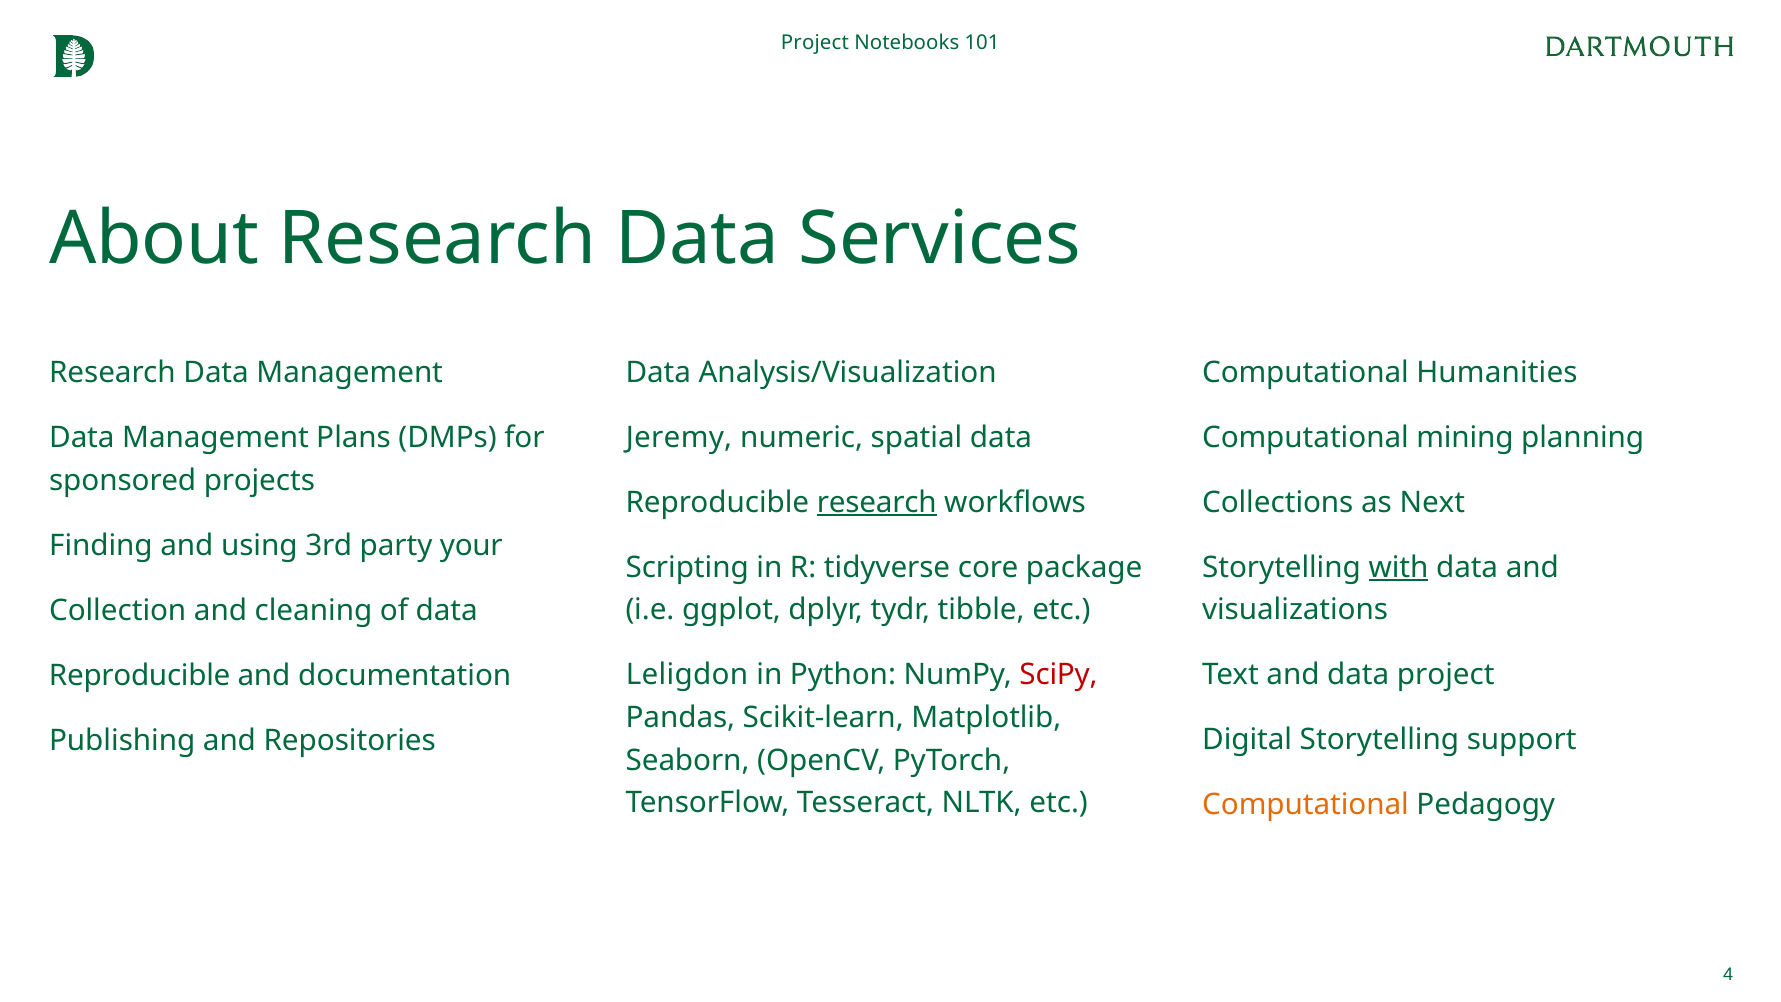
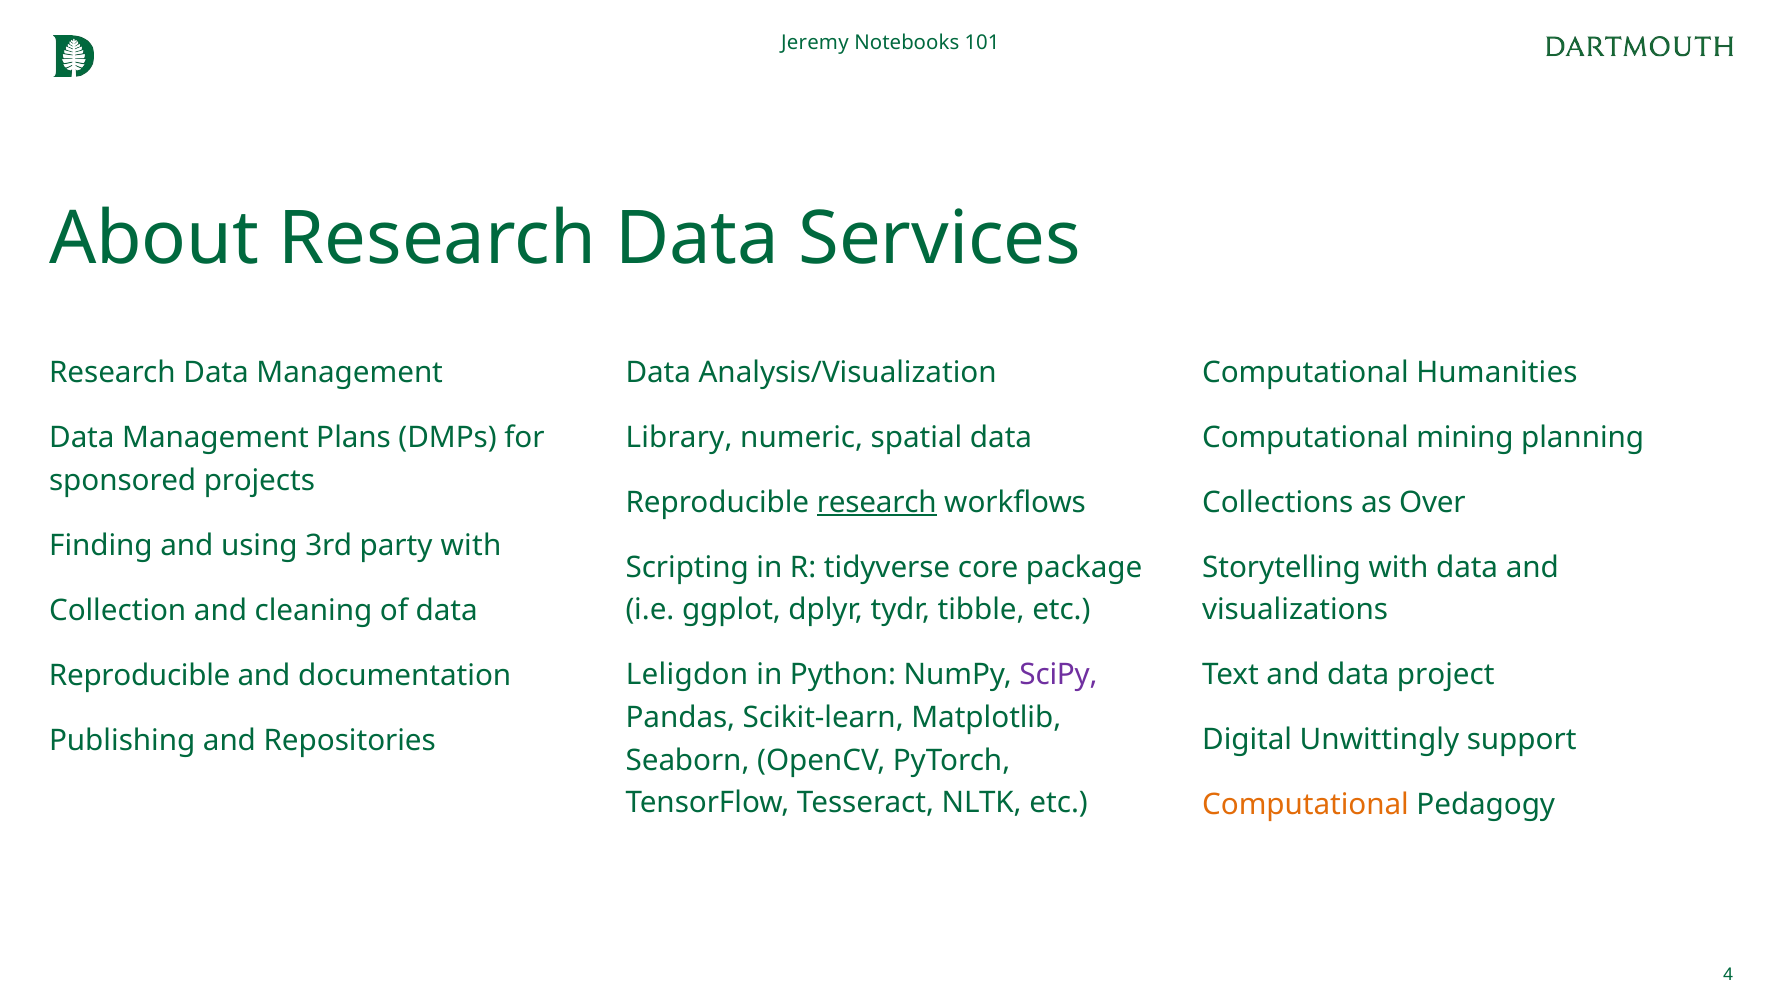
Project: Project -> Jeremy (815, 42)
Jeremy: Jeremy -> Library (679, 437)
Next: Next -> Over (1432, 502)
party your: your -> with (471, 545)
with underline: present -> none (1399, 567)
SciPy colour: red -> purple (1059, 675)
Digital Storytelling: Storytelling -> Unwittingly (1379, 740)
